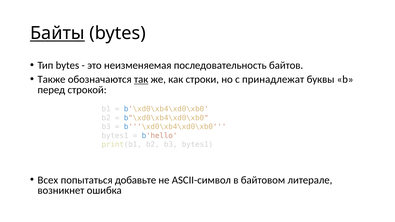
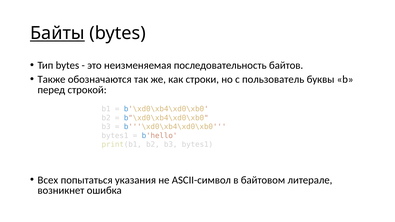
так underline: present -> none (141, 80)
принадлежат: принадлежат -> пользователь (273, 80)
добавьте: добавьте -> указания (135, 180)
